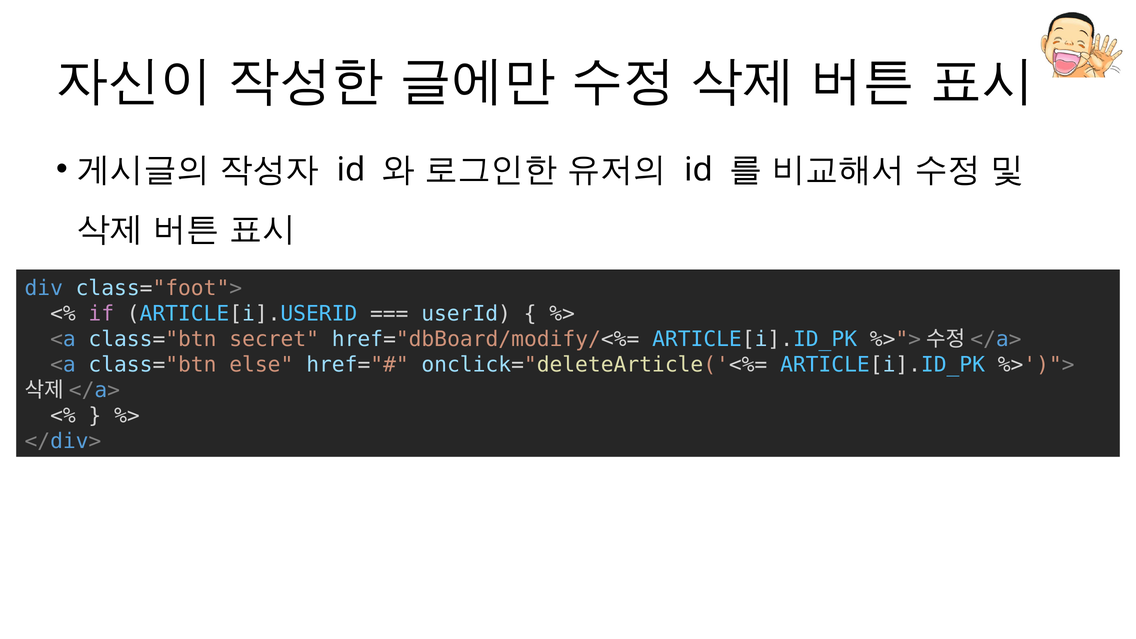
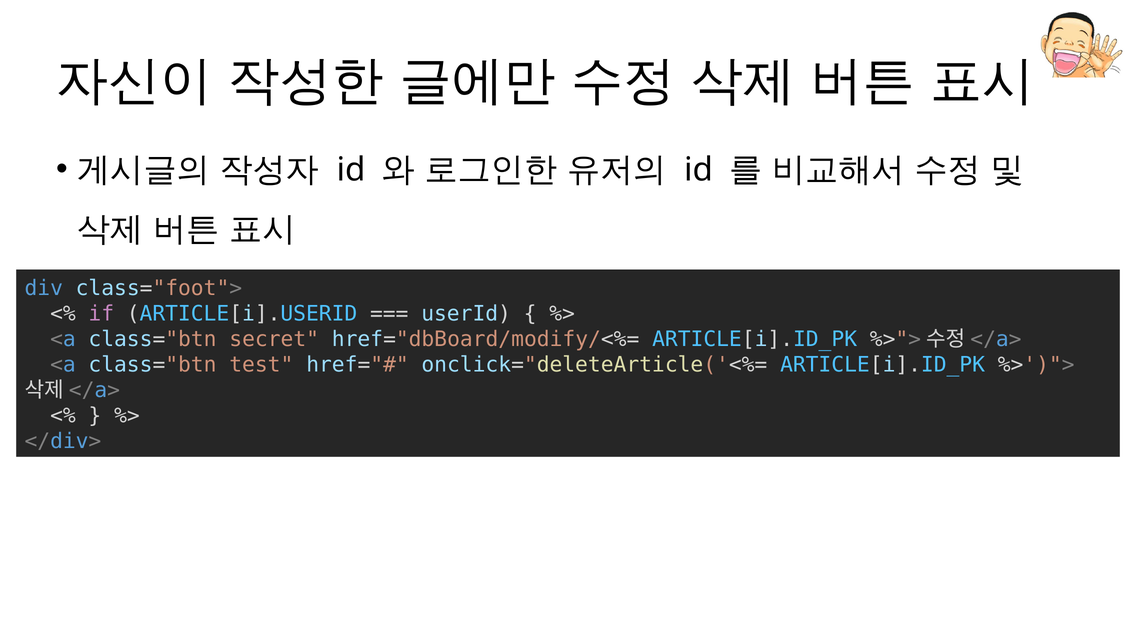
else: else -> test (261, 365)
